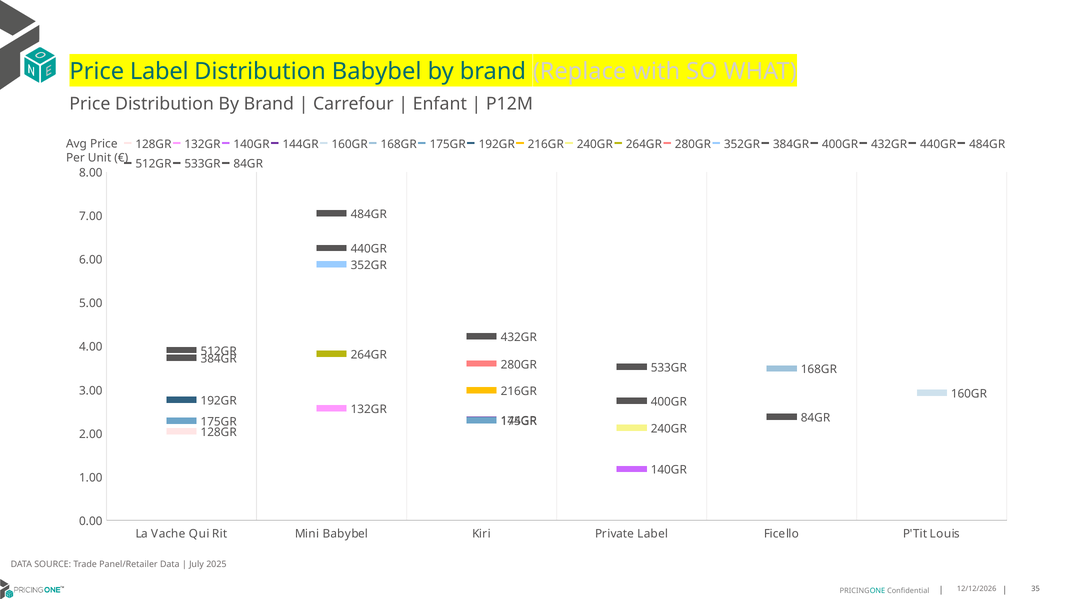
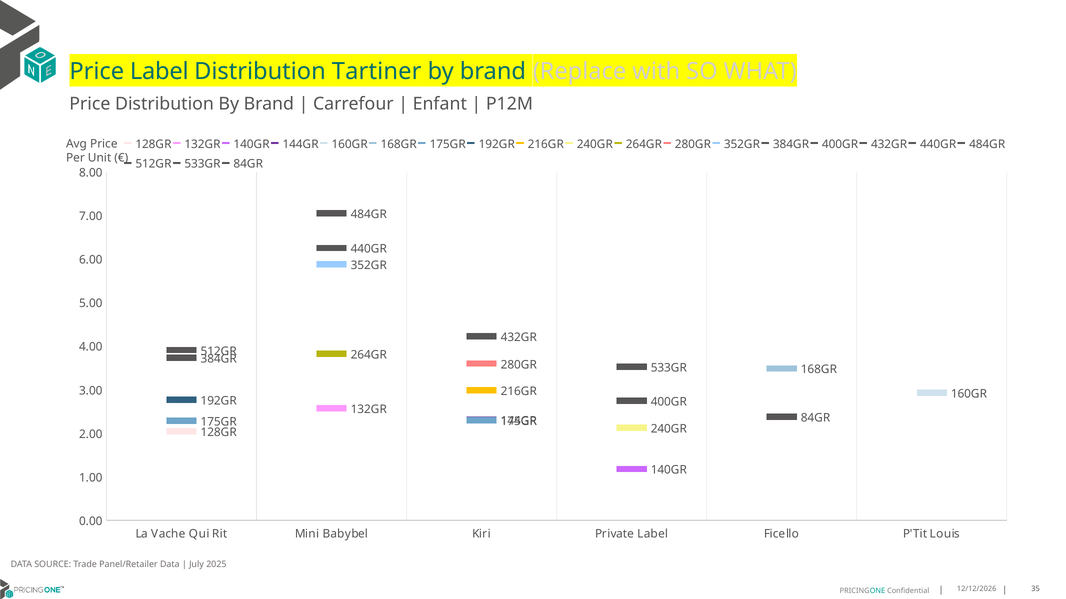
Distribution Babybel: Babybel -> Tartiner (377, 72)
